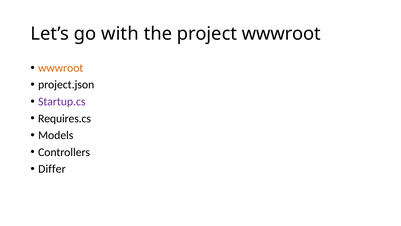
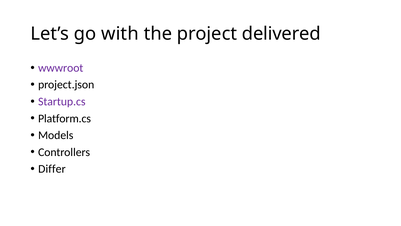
project wwwroot: wwwroot -> delivered (281, 34)
wwwroot colour: orange -> purple (61, 68)
Requires.cs: Requires.cs -> Platform.cs (65, 118)
